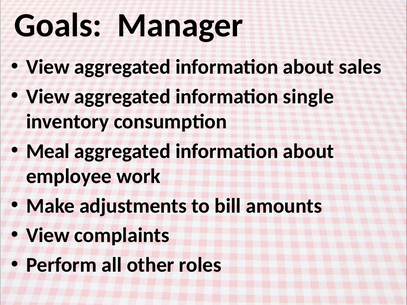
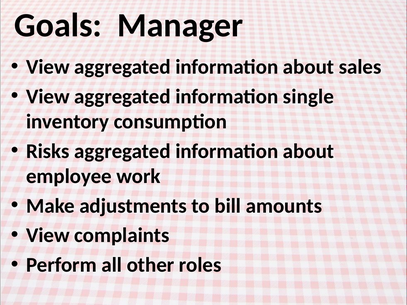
Meal: Meal -> Risks (48, 151)
